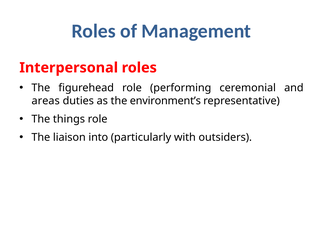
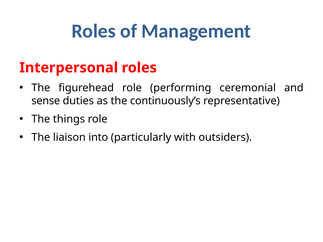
areas: areas -> sense (46, 101)
environment’s: environment’s -> continuously’s (165, 101)
